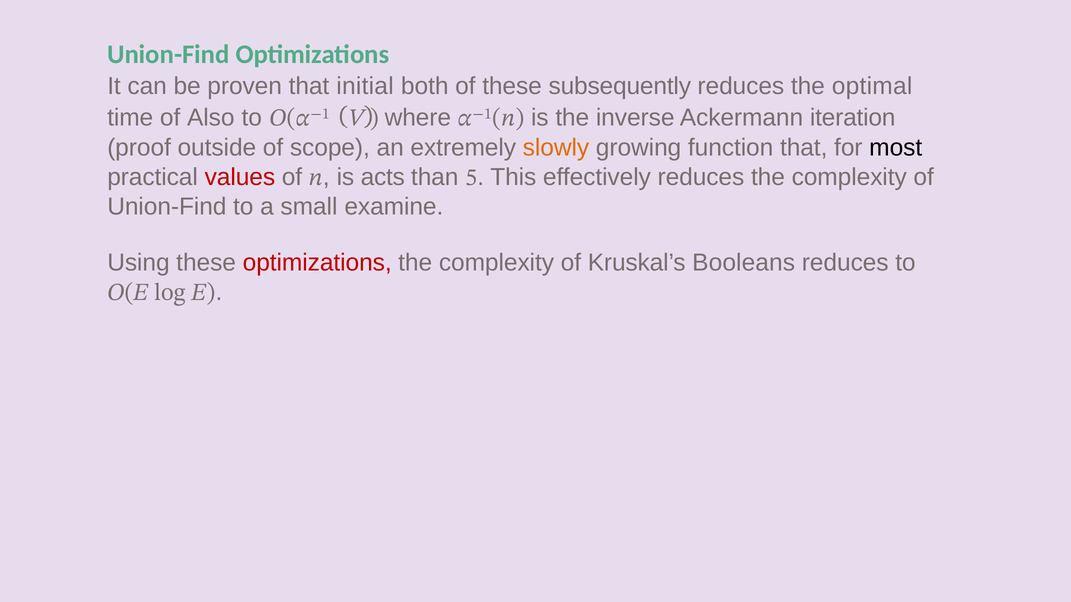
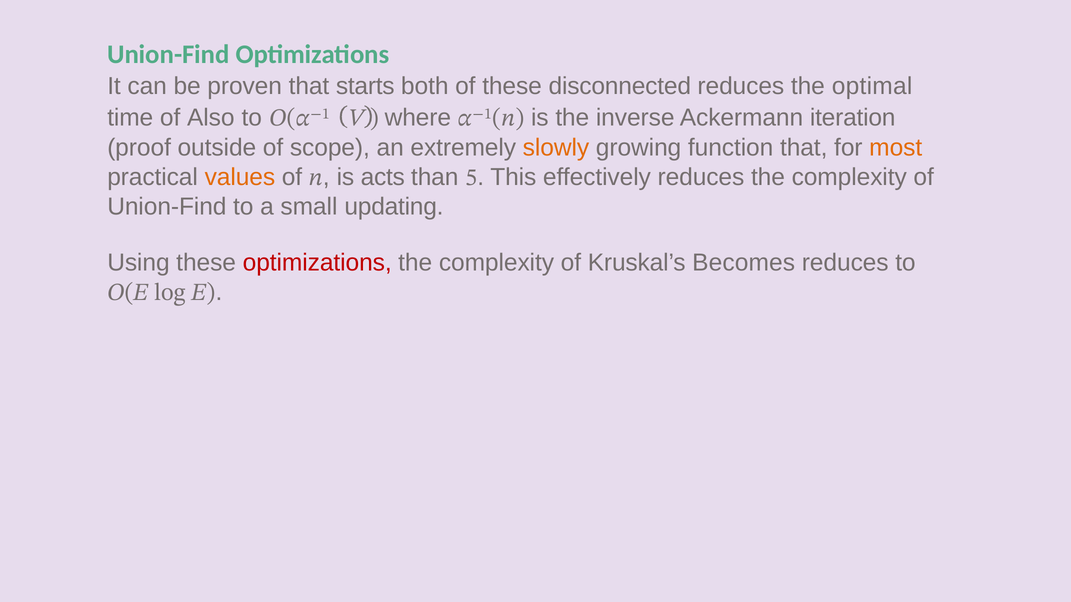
initial: initial -> starts (365, 86)
subsequently: subsequently -> disconnected (620, 86)
most colour: black -> orange (896, 148)
values colour: red -> orange (240, 177)
examine: examine -> updating (394, 207)
Booleans: Booleans -> Becomes (744, 263)
